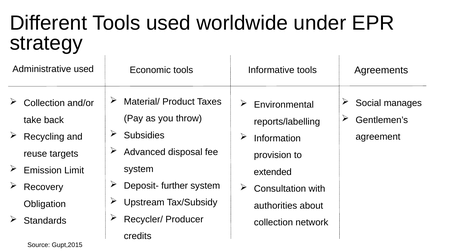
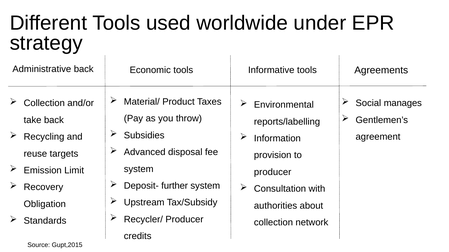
Administrative used: used -> back (84, 69)
extended: extended -> producer (273, 172)
